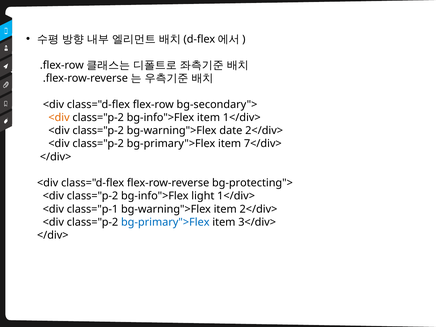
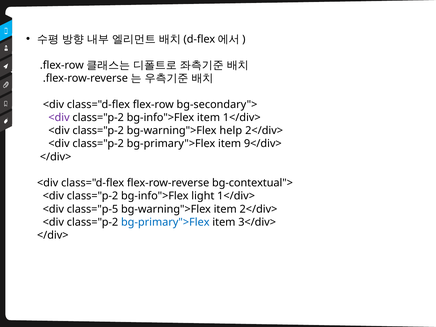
<div colour: orange -> purple (59, 118)
date: date -> help (231, 131)
7</div>: 7</div> -> 9</div> (263, 144)
bg-protecting">: bg-protecting"> -> bg-contextual"> (252, 183)
class="p-1: class="p-1 -> class="p-5 (92, 209)
